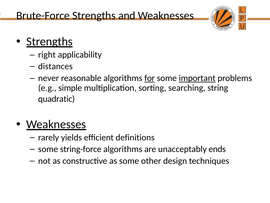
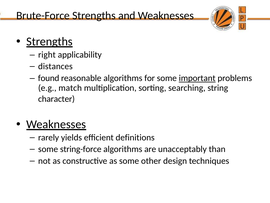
never: never -> found (49, 78)
for underline: present -> none (150, 78)
simple: simple -> match (70, 88)
quadratic: quadratic -> character (56, 99)
ends: ends -> than (217, 149)
